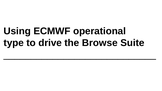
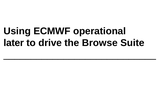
type: type -> later (14, 43)
